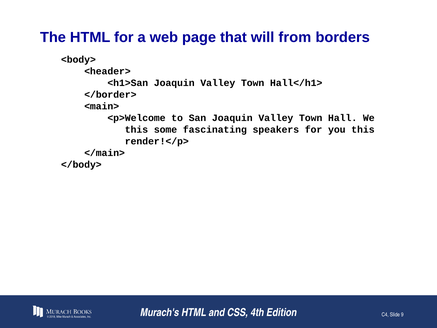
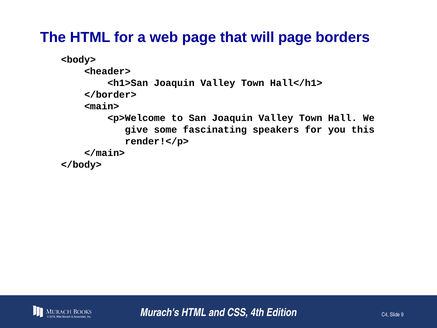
will from: from -> page (295, 37)
this: this -> give (136, 130)
